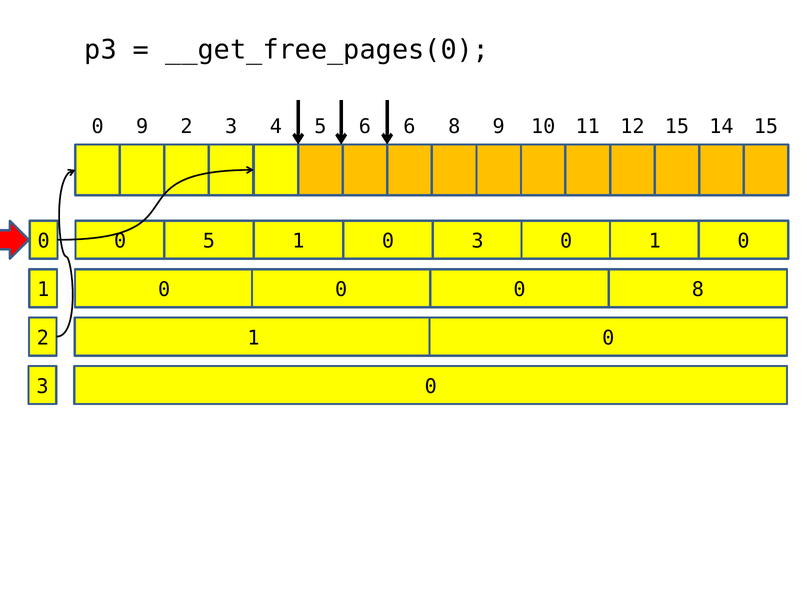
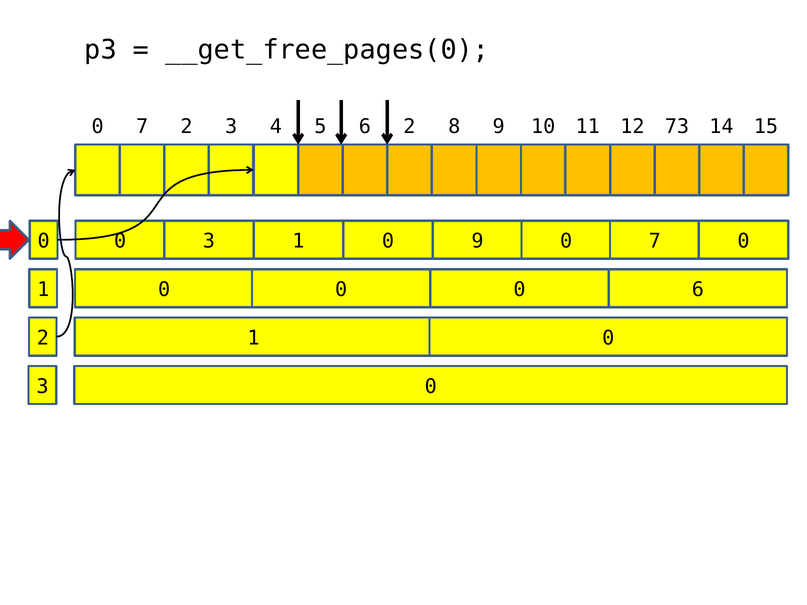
9: 9 -> 7 (142, 127)
6 6: 6 -> 2 (409, 127)
12 15: 15 -> 73 (677, 127)
5: 5 -> 3 (209, 241)
1 0 3: 3 -> 9 (477, 241)
1: 1 -> 7 (655, 241)
0 8: 8 -> 6 (698, 290)
